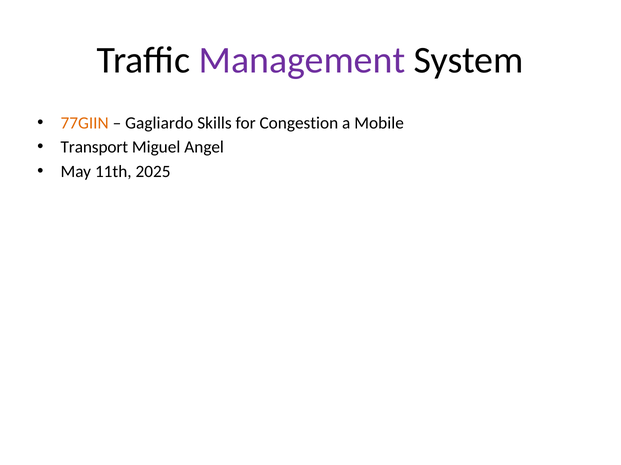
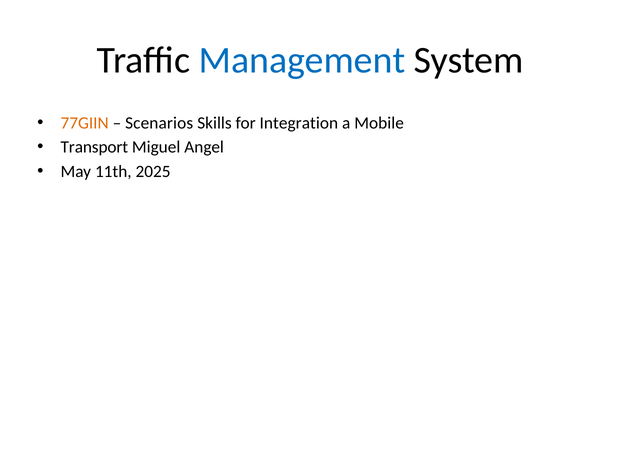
Management colour: purple -> blue (302, 60)
Gagliardo: Gagliardo -> Scenarios (159, 123)
Congestion: Congestion -> Integration (299, 123)
